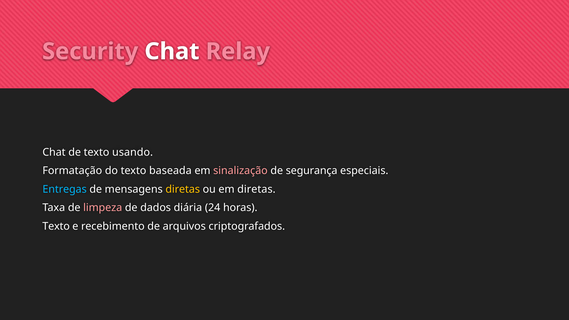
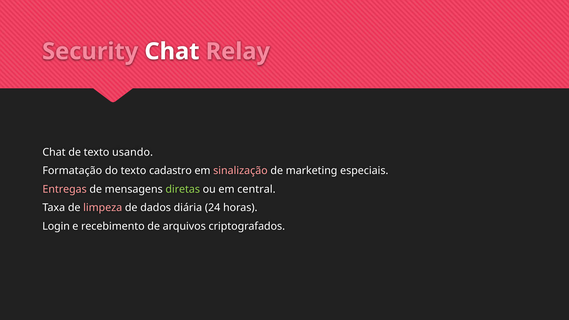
baseada: baseada -> cadastro (170, 171)
segurança: segurança -> marketing (312, 171)
Entregas colour: light blue -> pink (65, 189)
diretas colour: yellow -> light green (183, 189)
em diretas: diretas -> central (256, 189)
Texto: Texto -> Login (56, 226)
